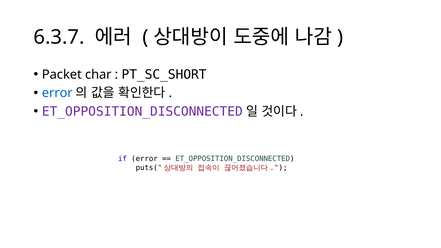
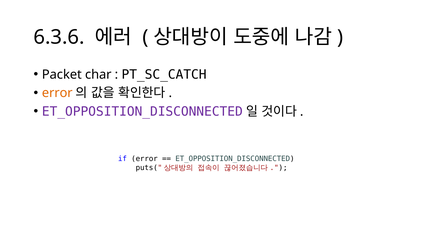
6.3.7: 6.3.7 -> 6.3.6 (59, 37)
PT_SC_SHORT: PT_SC_SHORT -> PT_SC_CATCH (164, 75)
error colour: blue -> orange (57, 93)
